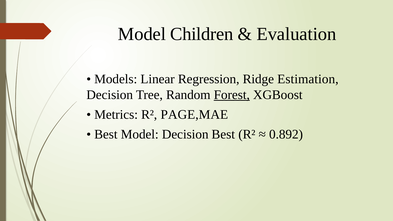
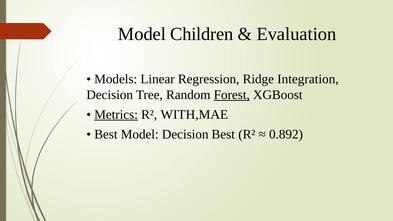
Estimation: Estimation -> Integration (308, 79)
Metrics underline: none -> present (116, 115)
PAGE,MAE: PAGE,MAE -> WITH,MAE (194, 115)
